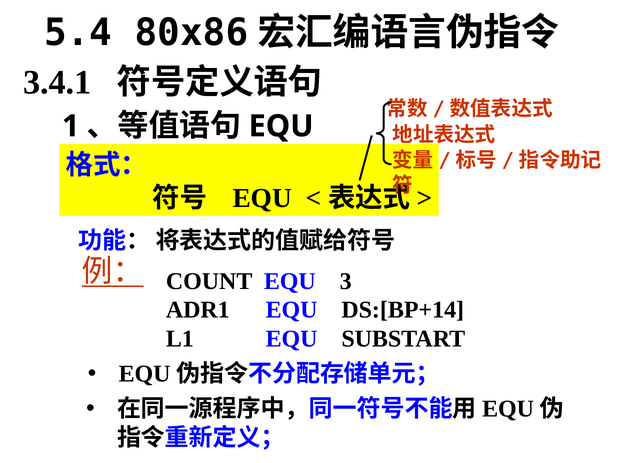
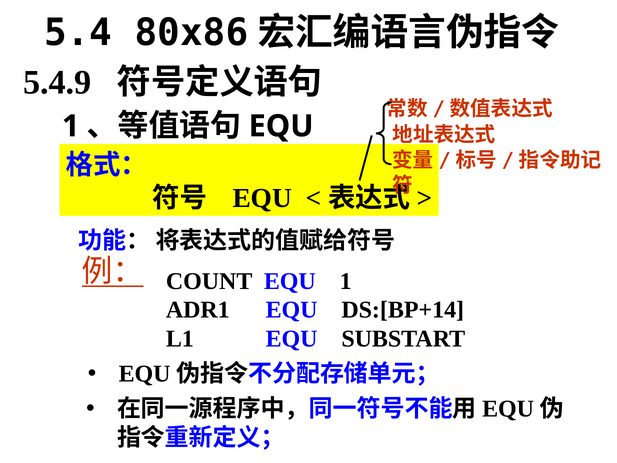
3.4.1: 3.4.1 -> 5.4.9 (57, 83)
EQU 3: 3 -> 1 (346, 281)
